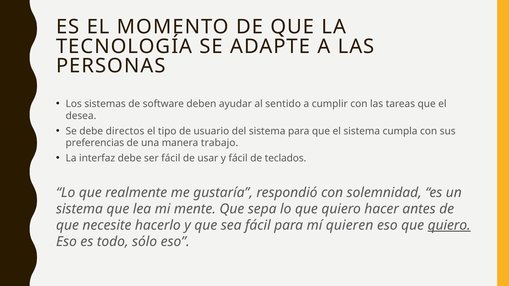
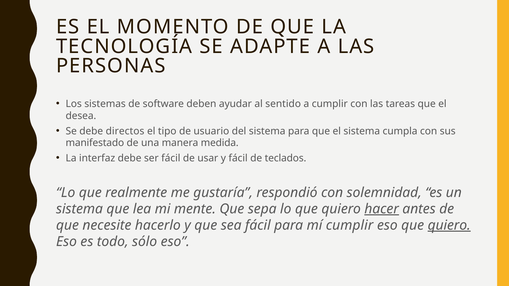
preferencias: preferencias -> manifestado (95, 143)
trabajo: trabajo -> medida (220, 143)
hacer underline: none -> present (382, 209)
mí quieren: quieren -> cumplir (350, 226)
